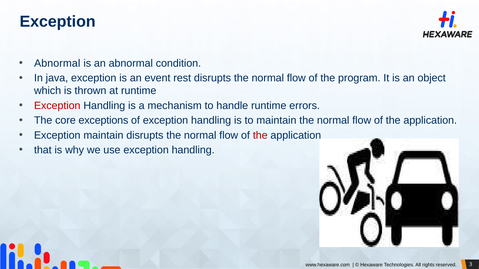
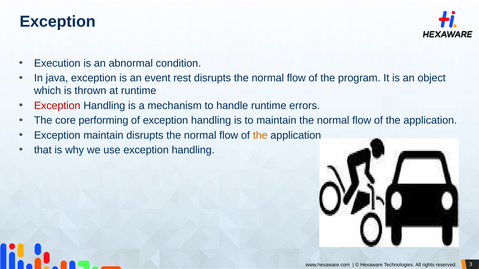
Abnormal: Abnormal -> Execution (57, 63)
exceptions: exceptions -> performing (103, 121)
the colour: red -> orange (260, 135)
